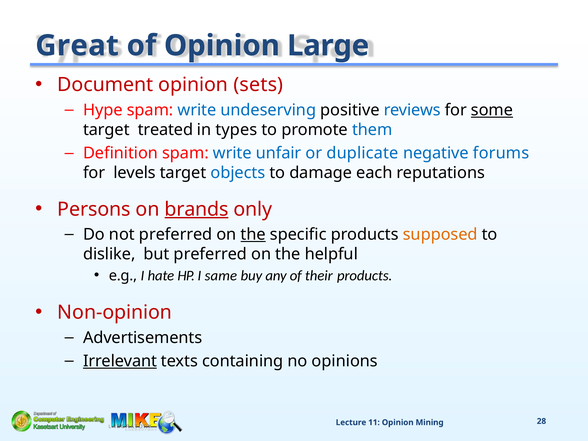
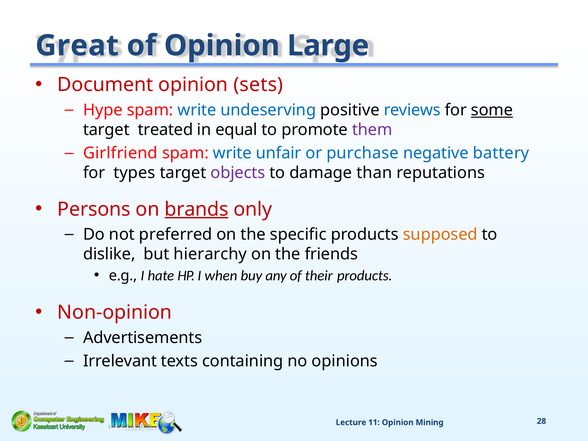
types: types -> equal (236, 130)
them colour: blue -> purple (372, 130)
Definition: Definition -> Girlfriend (120, 153)
duplicate: duplicate -> purchase (362, 153)
forums: forums -> battery (501, 153)
levels: levels -> types (134, 173)
objects colour: blue -> purple (238, 173)
each: each -> than (374, 173)
the underline: present -> none (253, 235)
but preferred: preferred -> hierarchy (210, 254)
helpful: helpful -> friends (331, 254)
same: same -> when (221, 275)
Irrelevant underline: present -> none (120, 361)
